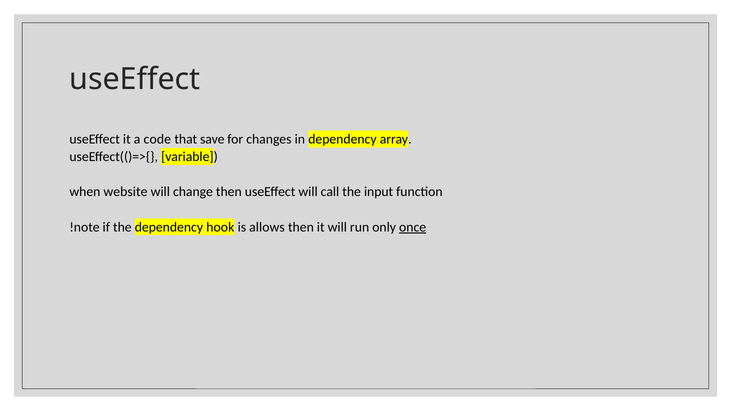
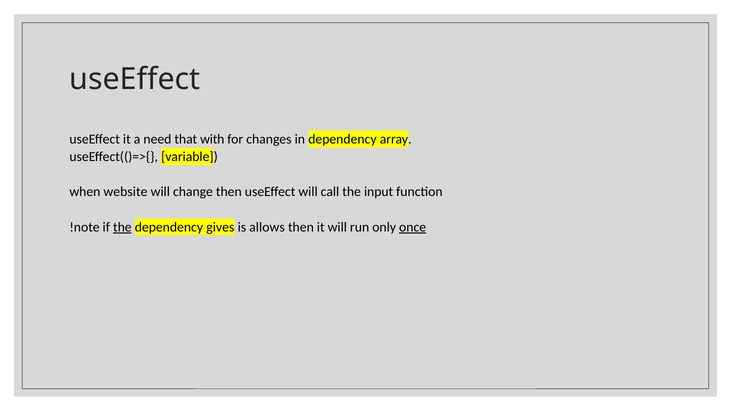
code: code -> need (157, 139)
save: save -> with (212, 139)
the underline: none -> present (122, 227)
hook: hook -> gives (220, 227)
